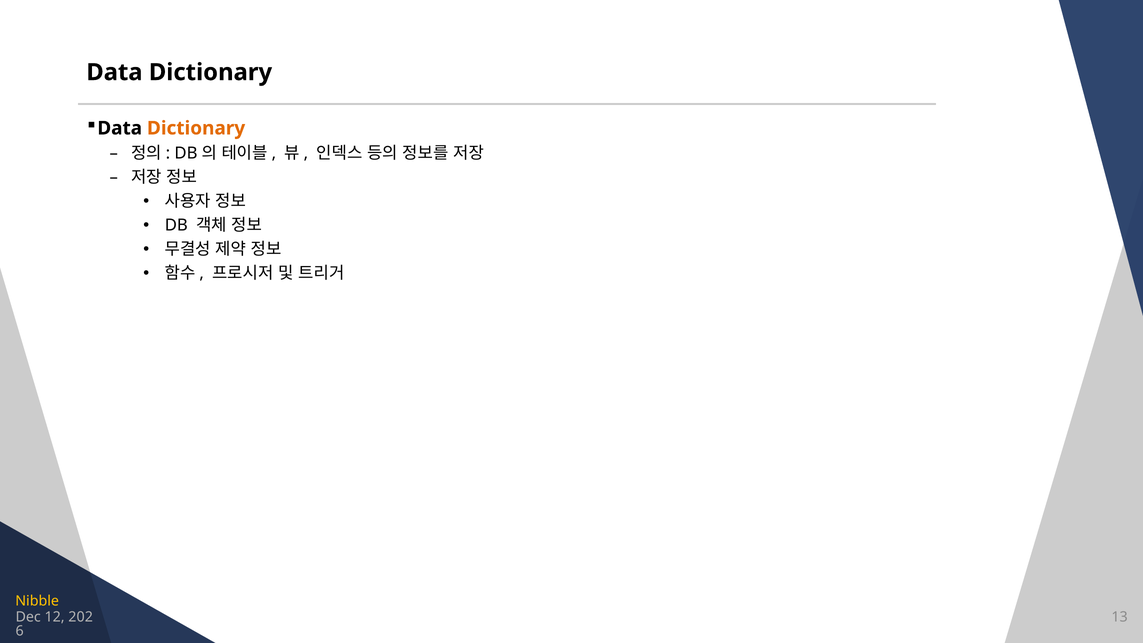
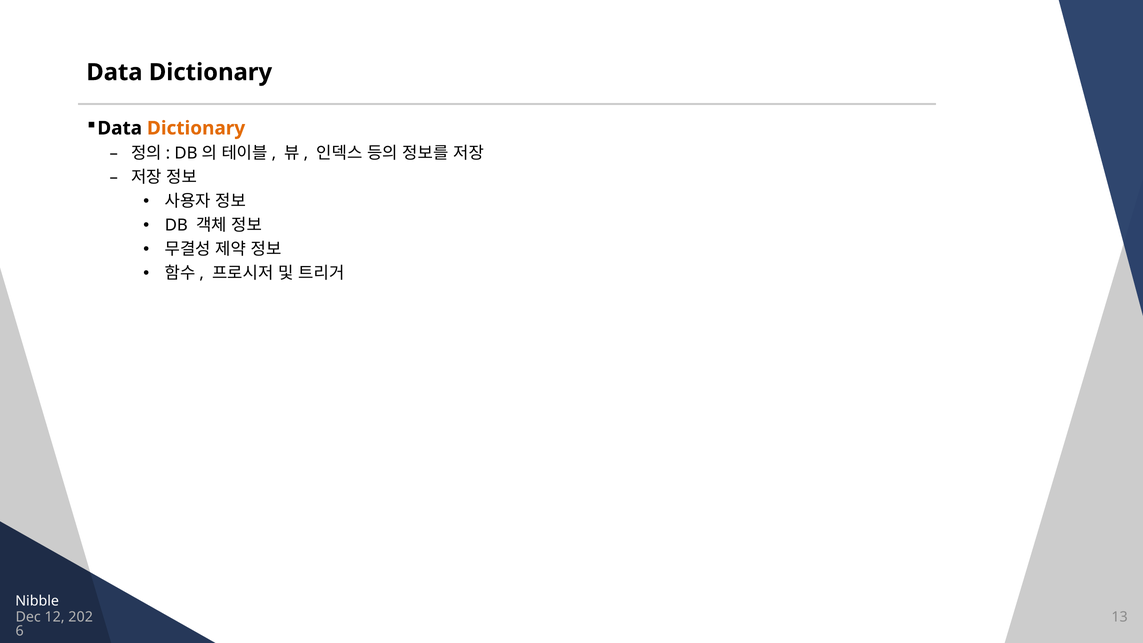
Nibble colour: yellow -> white (37, 601)
